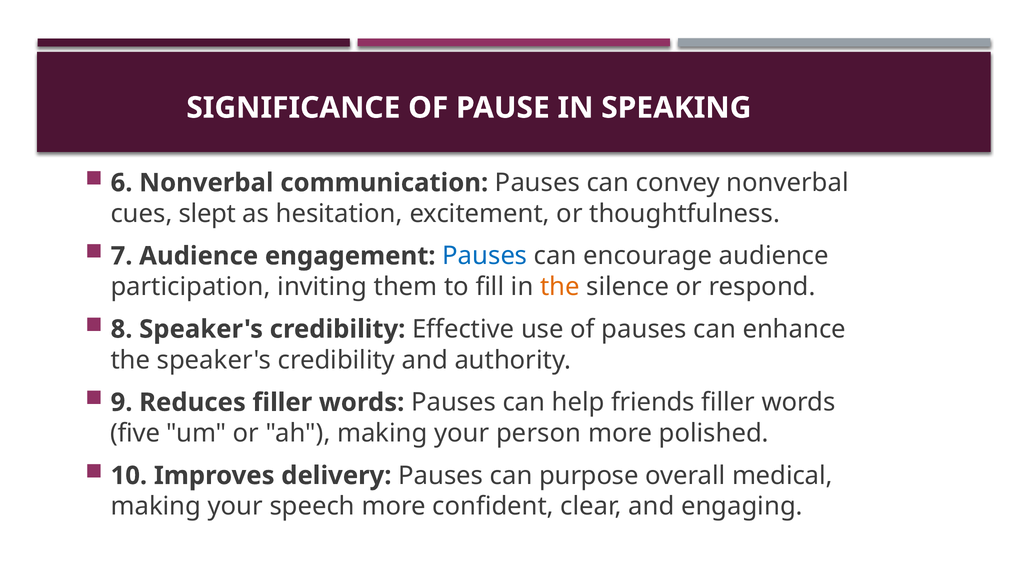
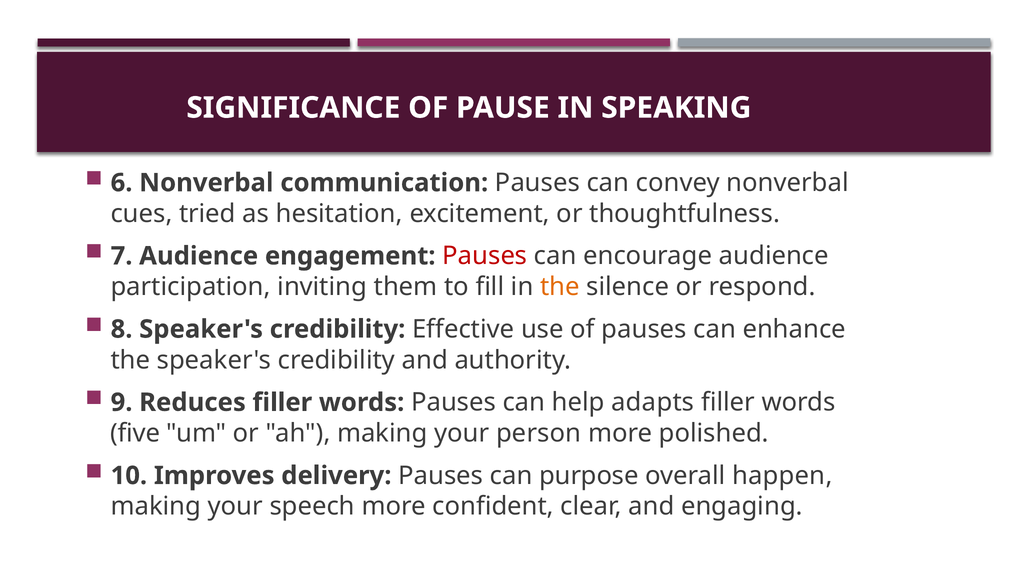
slept: slept -> tried (207, 214)
Pauses colour: blue -> red (485, 256)
friends: friends -> adapts (653, 403)
medical: medical -> happen (782, 476)
